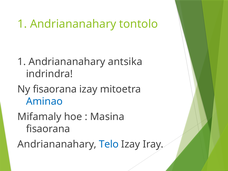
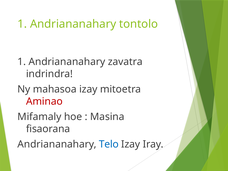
antsika: antsika -> zavatra (125, 62)
Ny fisaorana: fisaorana -> mahasoa (55, 89)
Aminao colour: blue -> red (44, 101)
